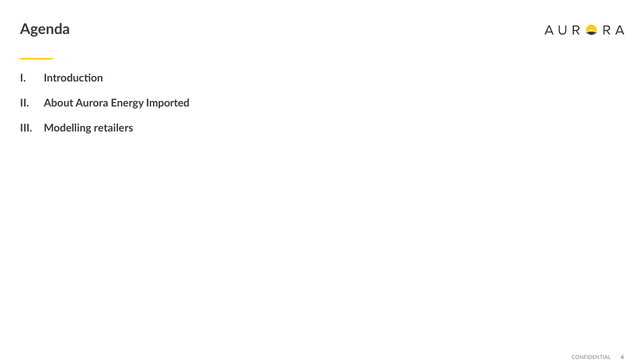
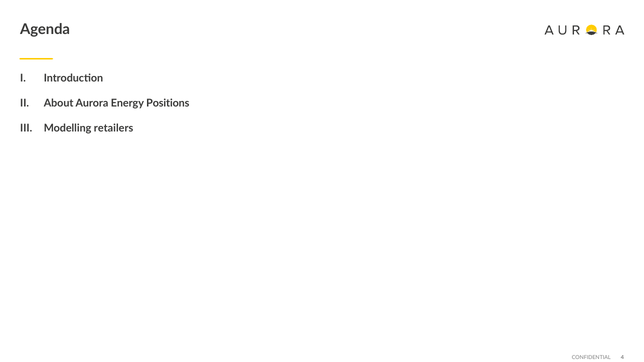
Imported: Imported -> Positions (168, 103)
